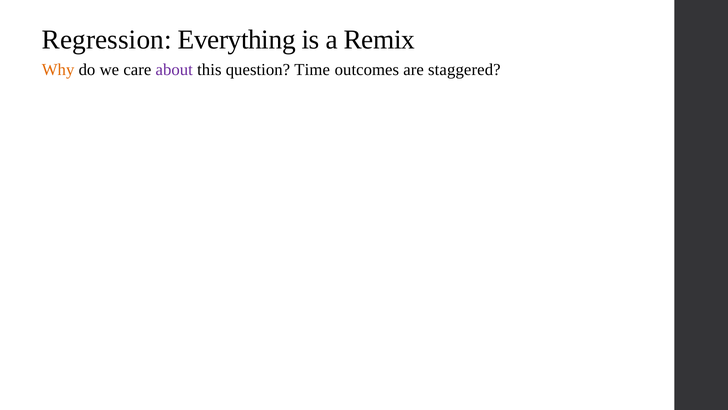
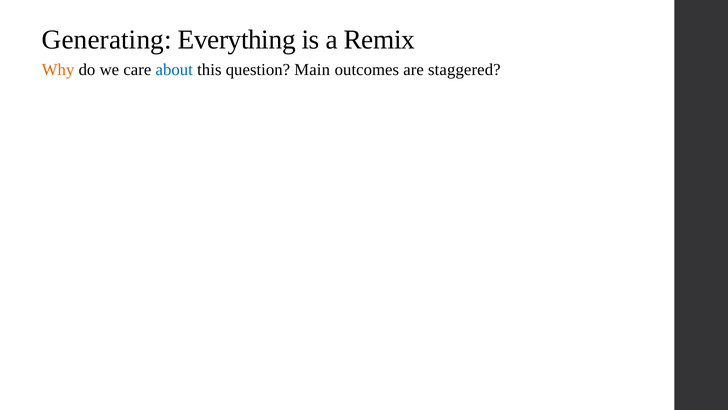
Regression: Regression -> Generating (107, 40)
about colour: purple -> blue (174, 70)
Time: Time -> Main (312, 70)
